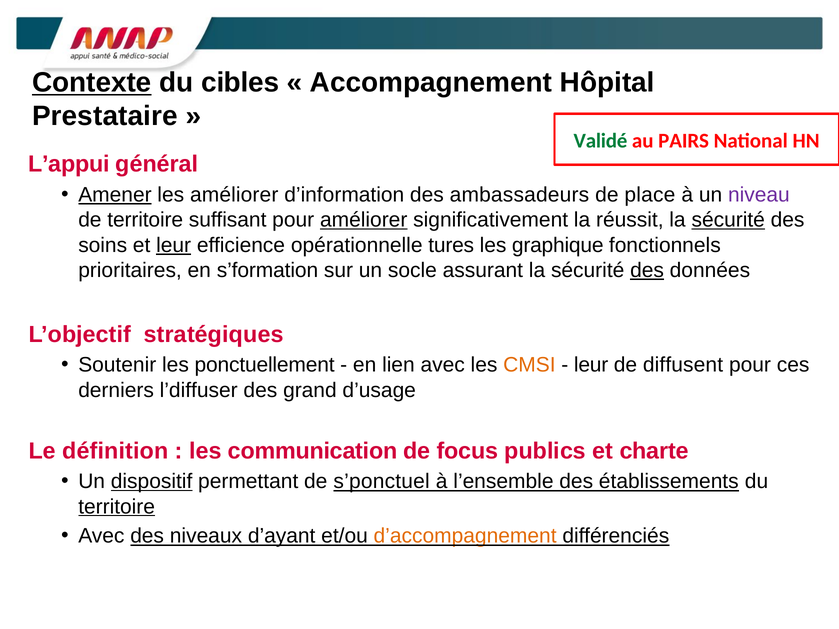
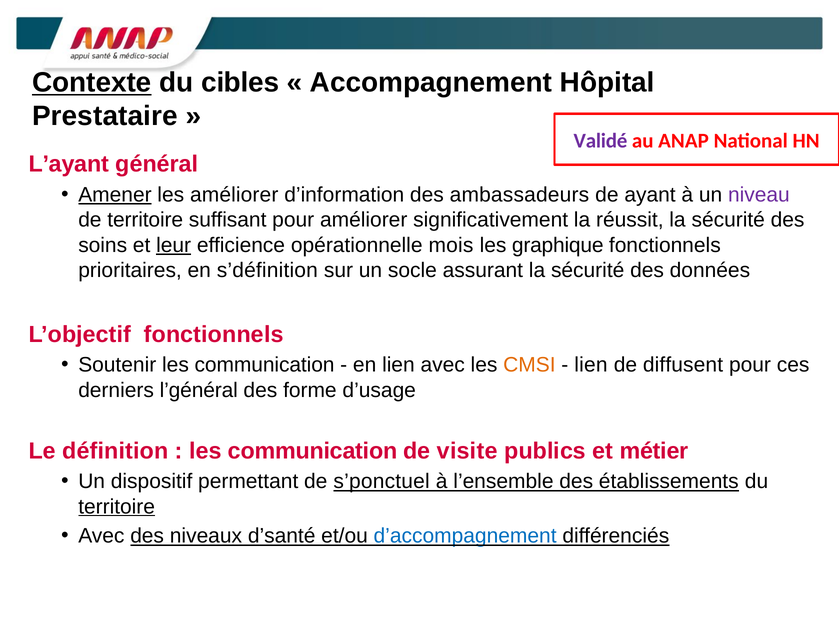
Validé colour: green -> purple (600, 141)
PAIRS: PAIRS -> ANAP (684, 141)
L’appui: L’appui -> L’ayant (69, 164)
place: place -> ayant (650, 195)
améliorer underline: present -> none (364, 220)
sécurité underline: present -> none (728, 220)
tures: tures -> mois (451, 245)
s’formation: s’formation -> s’définition (267, 270)
des underline: present -> none (647, 270)
L’objectif stratégiques: stratégiques -> fonctionnels (214, 334)
Soutenir les ponctuellement: ponctuellement -> communication (265, 365)
leur: leur -> lien (591, 365)
l’diffuser: l’diffuser -> l’général (199, 390)
grand: grand -> forme (310, 390)
focus: focus -> visite (467, 451)
charte: charte -> métier (654, 451)
dispositif underline: present -> none (152, 482)
d’ayant: d’ayant -> d’santé (282, 536)
d’accompagnement colour: orange -> blue (465, 536)
